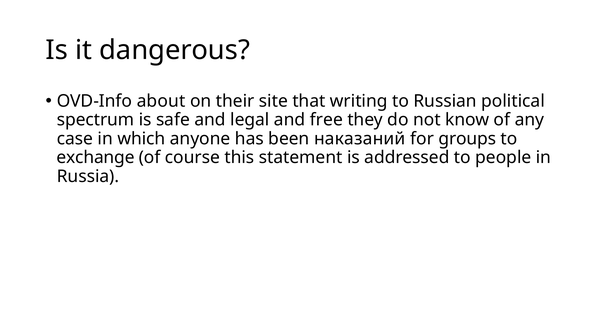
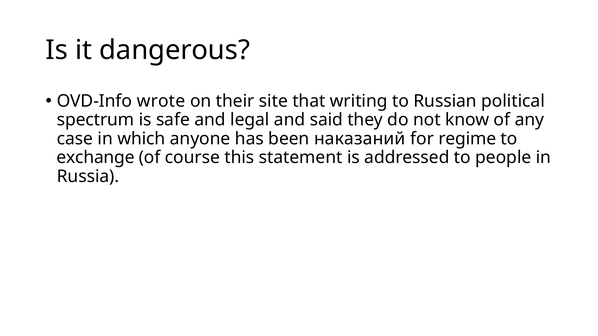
about: about -> wrote (161, 101)
free: free -> said (326, 120)
groups: groups -> regime (467, 139)
